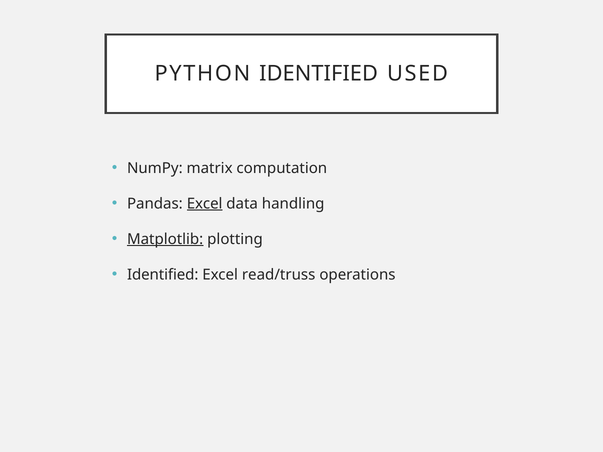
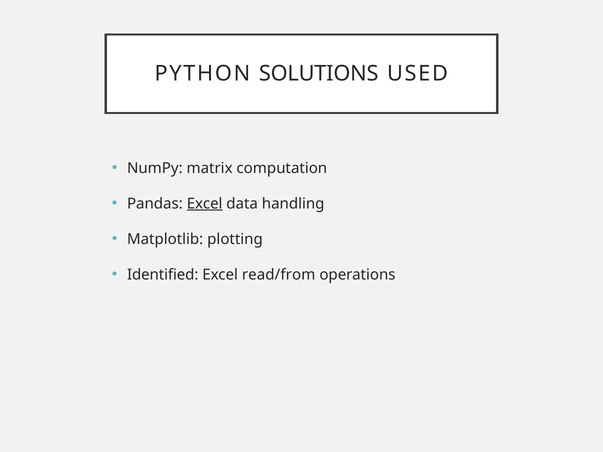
PYTHON IDENTIFIED: IDENTIFIED -> SOLUTIONS (319, 74)
Matplotlib underline: present -> none (165, 239)
read/truss: read/truss -> read/from (279, 275)
